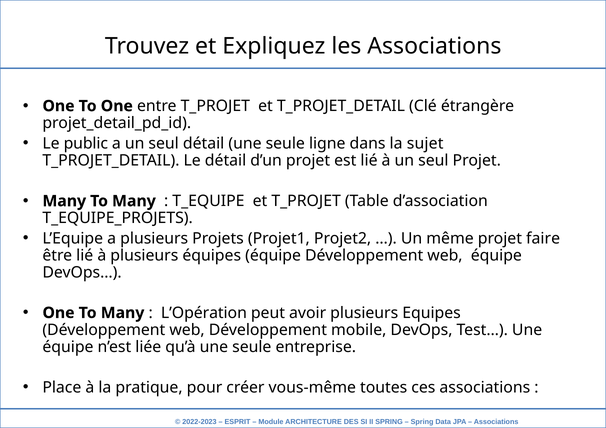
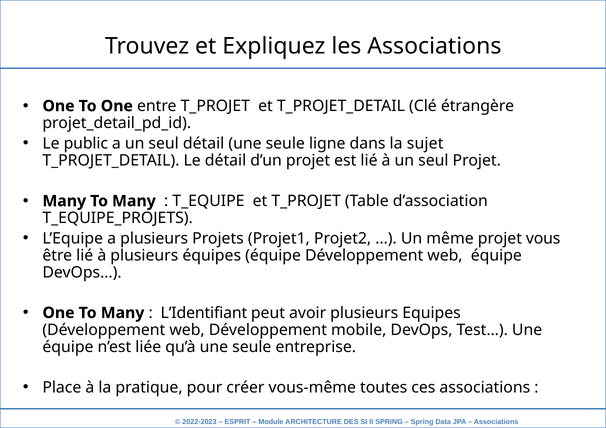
faire: faire -> vous (543, 239)
L’Opération: L’Opération -> L’Identifiant (204, 313)
